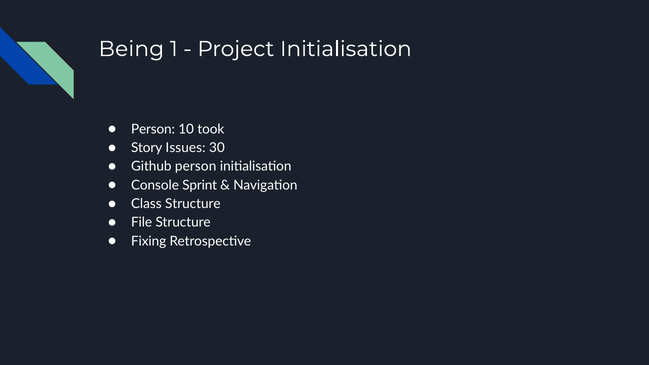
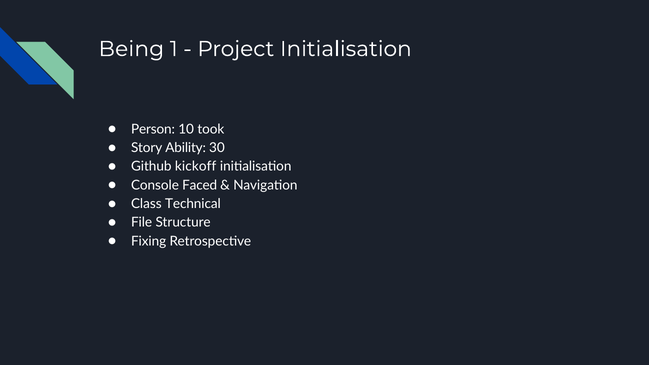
Issues: Issues -> Ability (186, 148)
Github person: person -> kickoff (196, 167)
Sprint: Sprint -> Faced (200, 185)
Class Structure: Structure -> Technical (193, 204)
